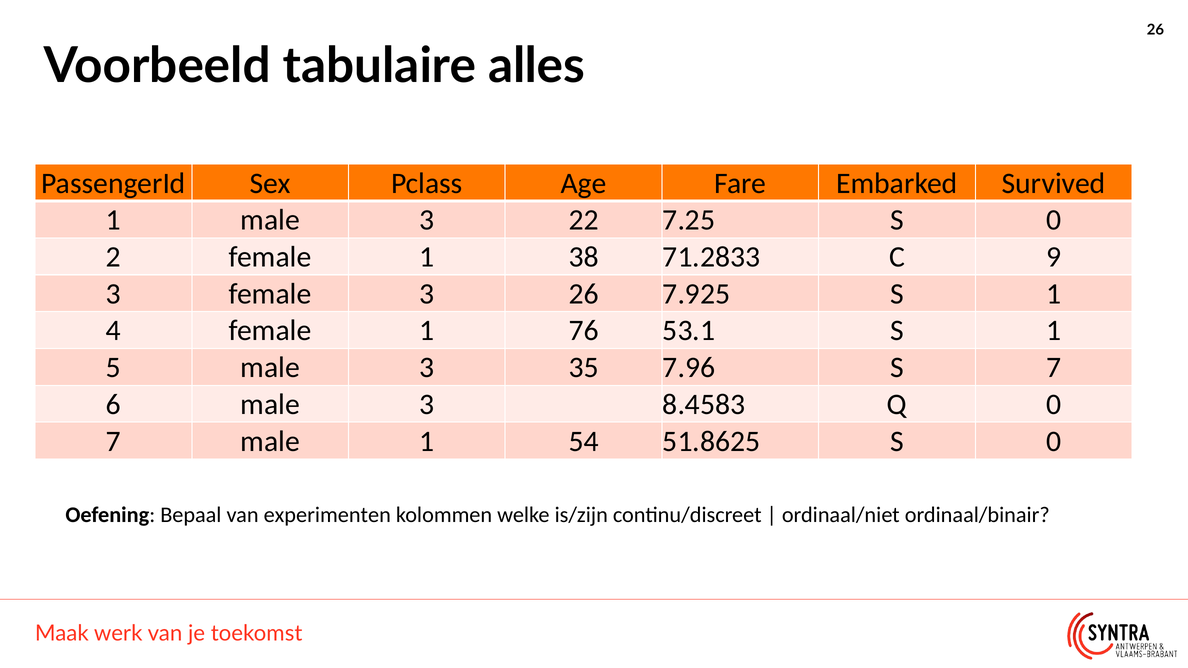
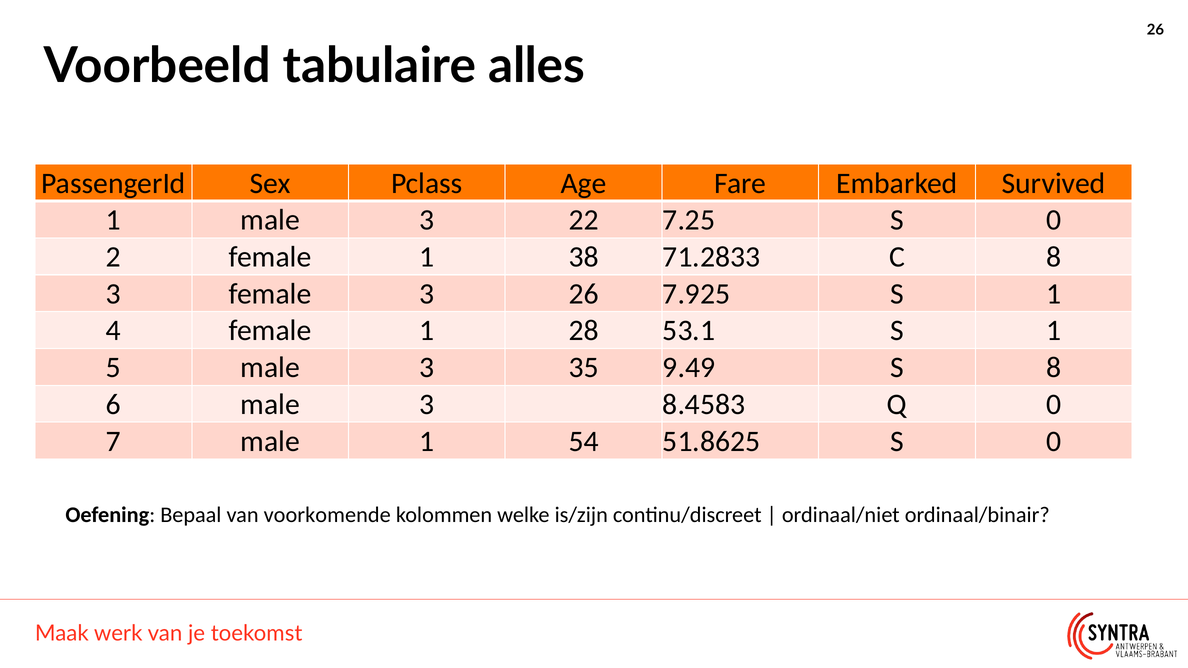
C 9: 9 -> 8 (1054, 257)
76: 76 -> 28 (584, 331)
7.96: 7.96 -> 9.49 (689, 368)
S 7: 7 -> 8 (1054, 368)
experimenten: experimenten -> voorkomende (327, 515)
